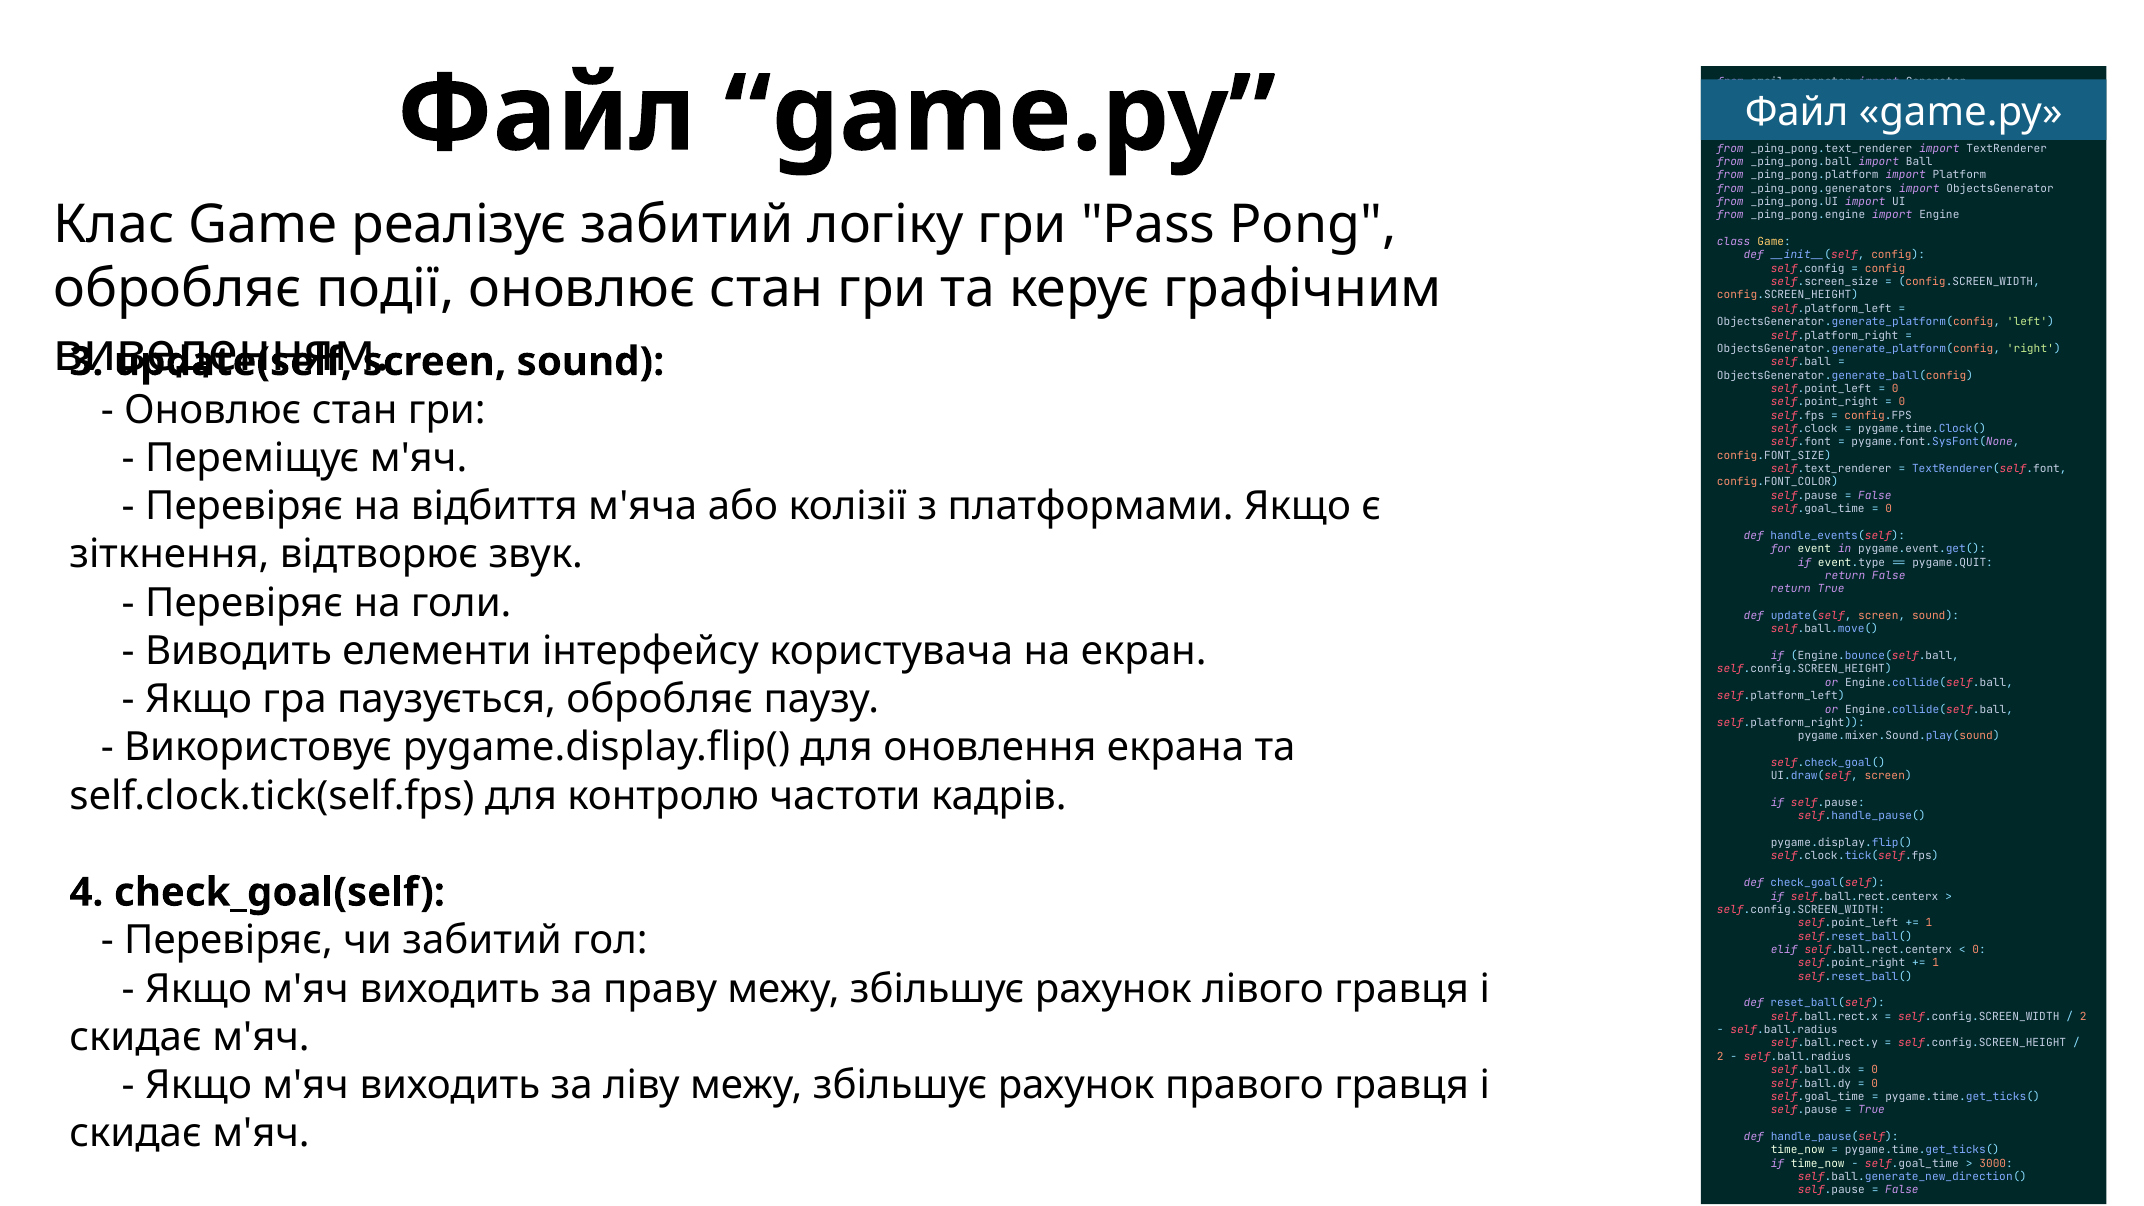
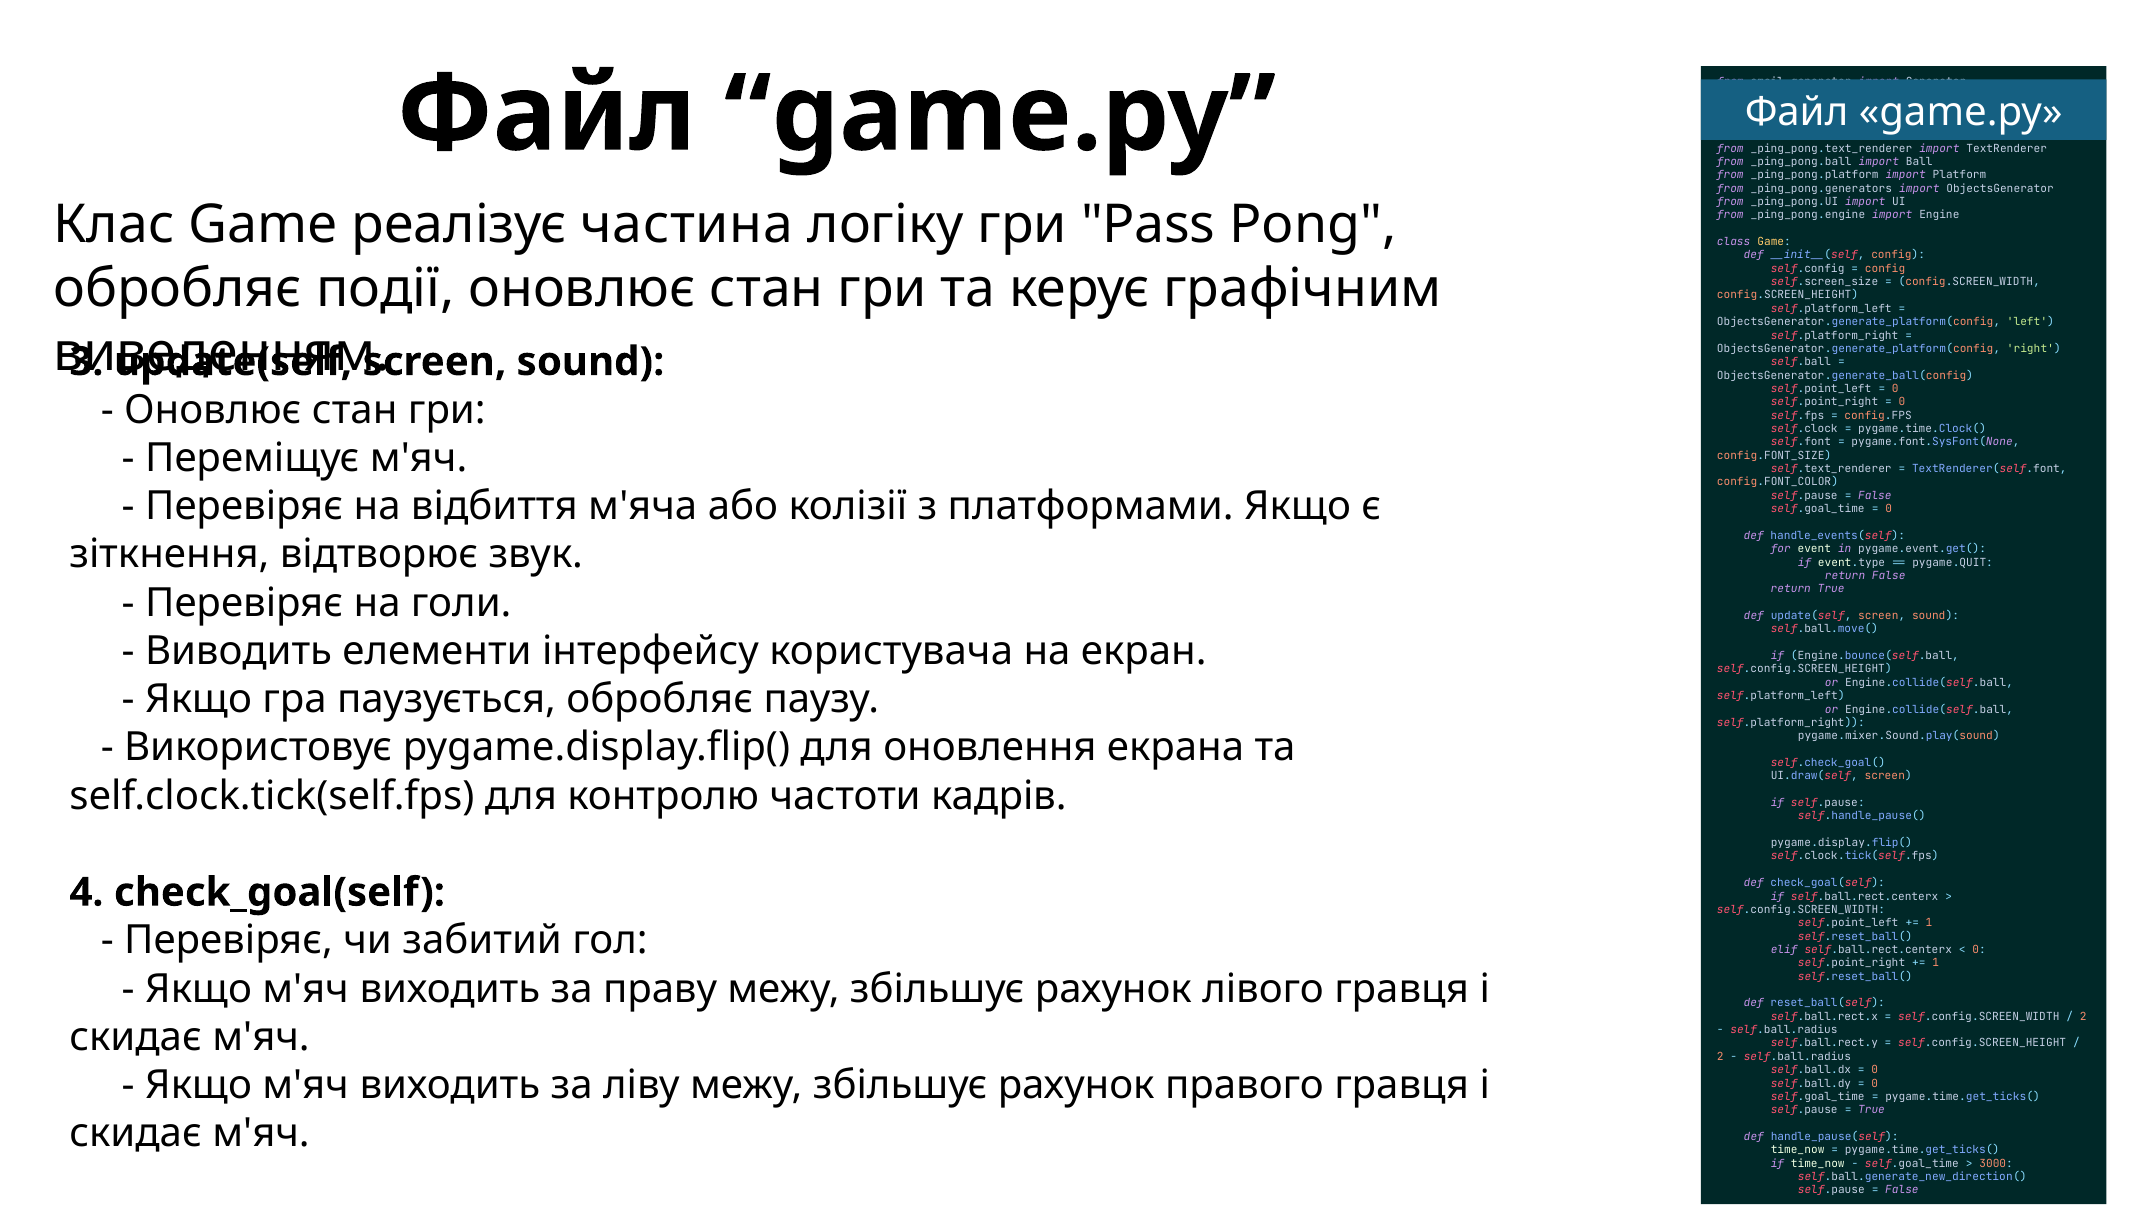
реалізує забитий: забитий -> частина (687, 225)
